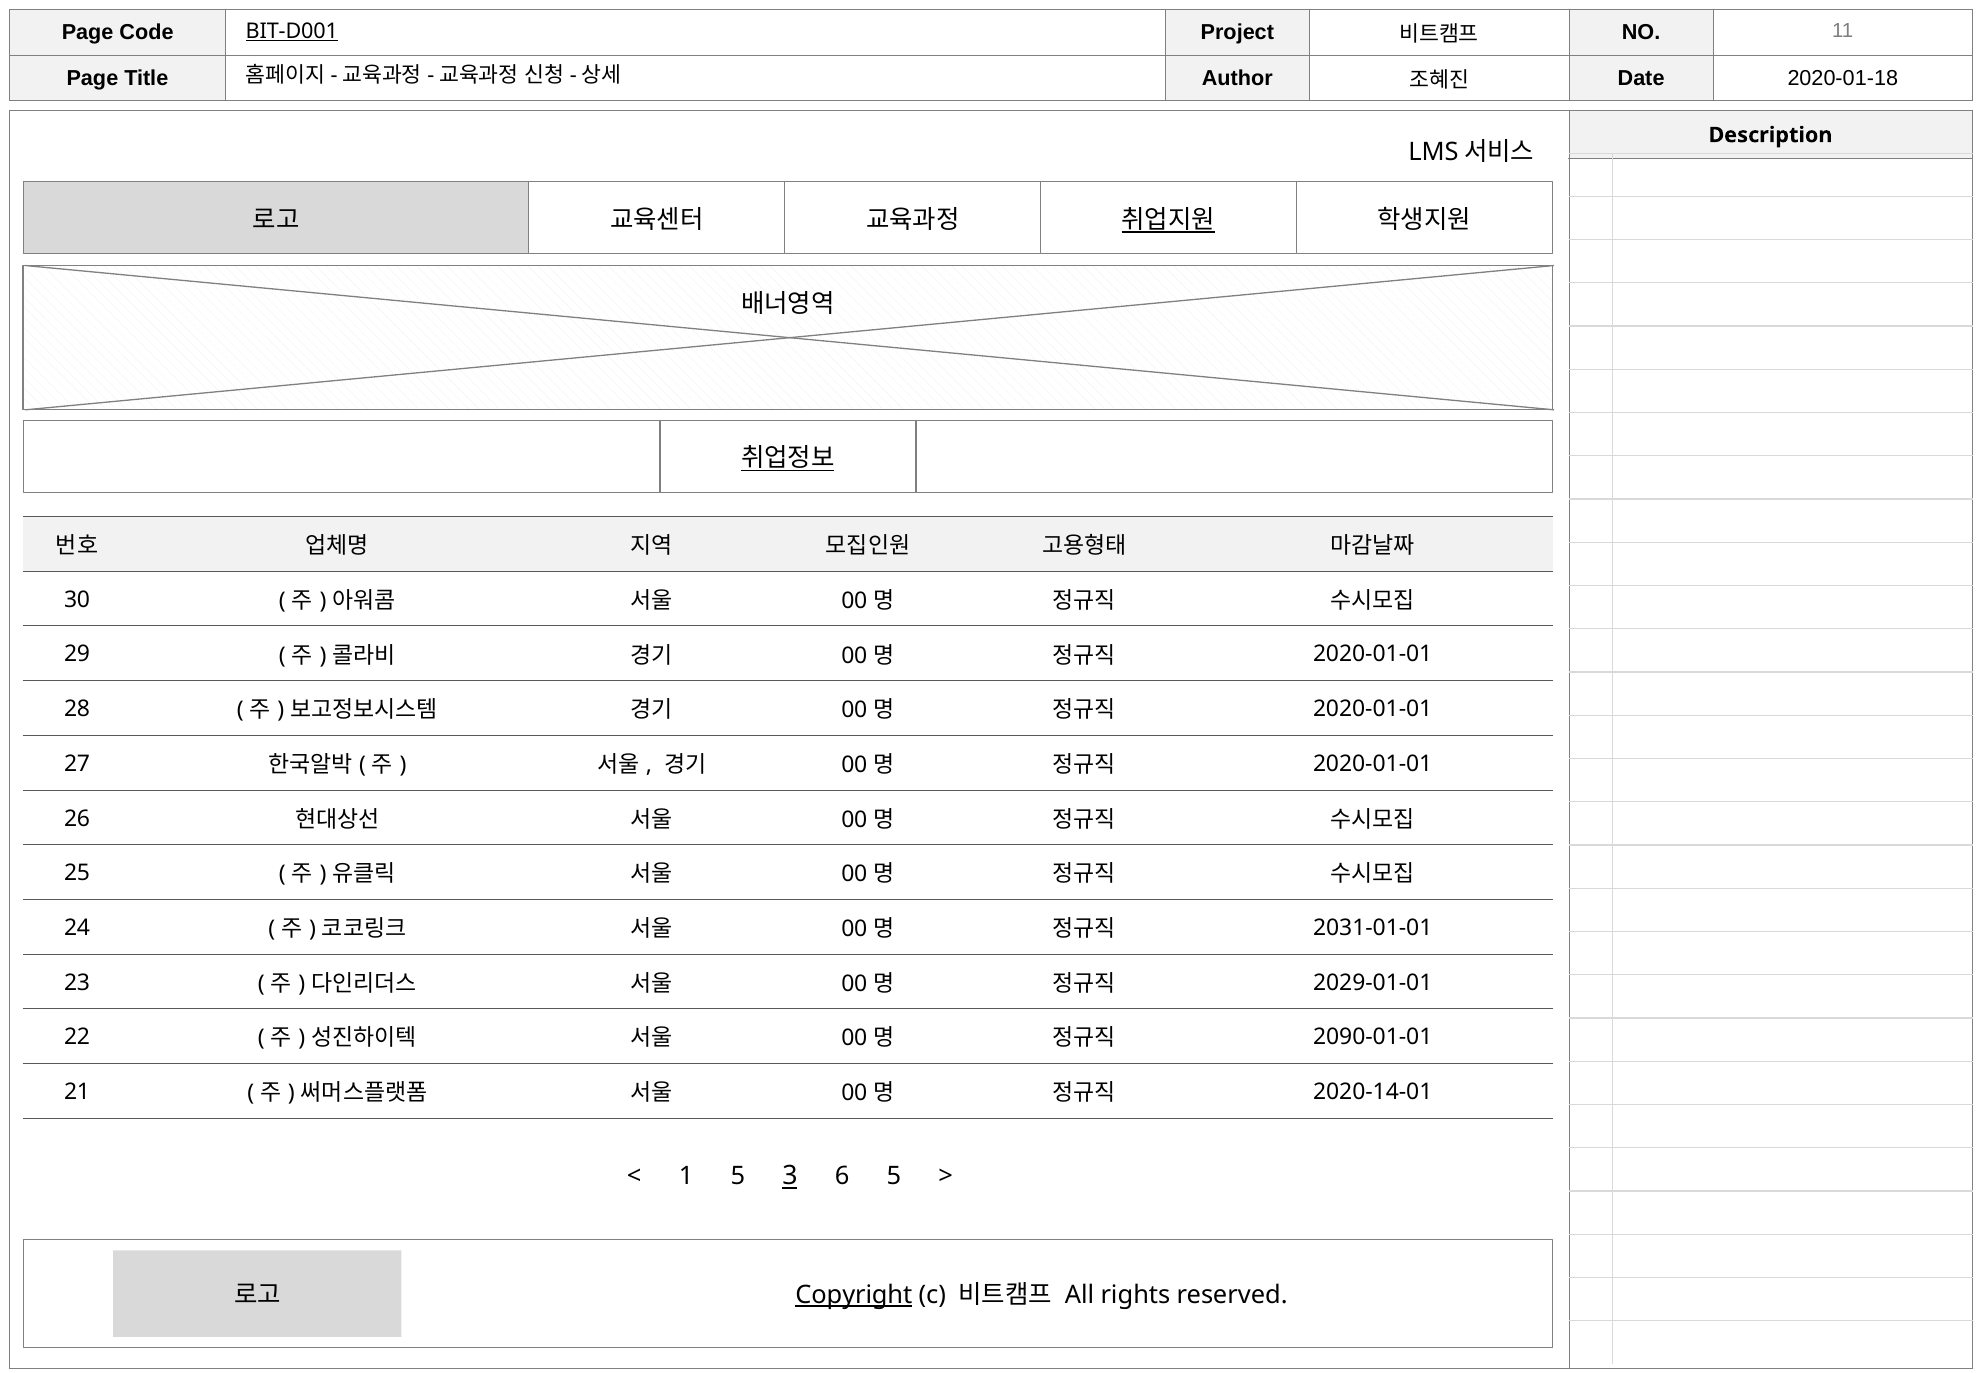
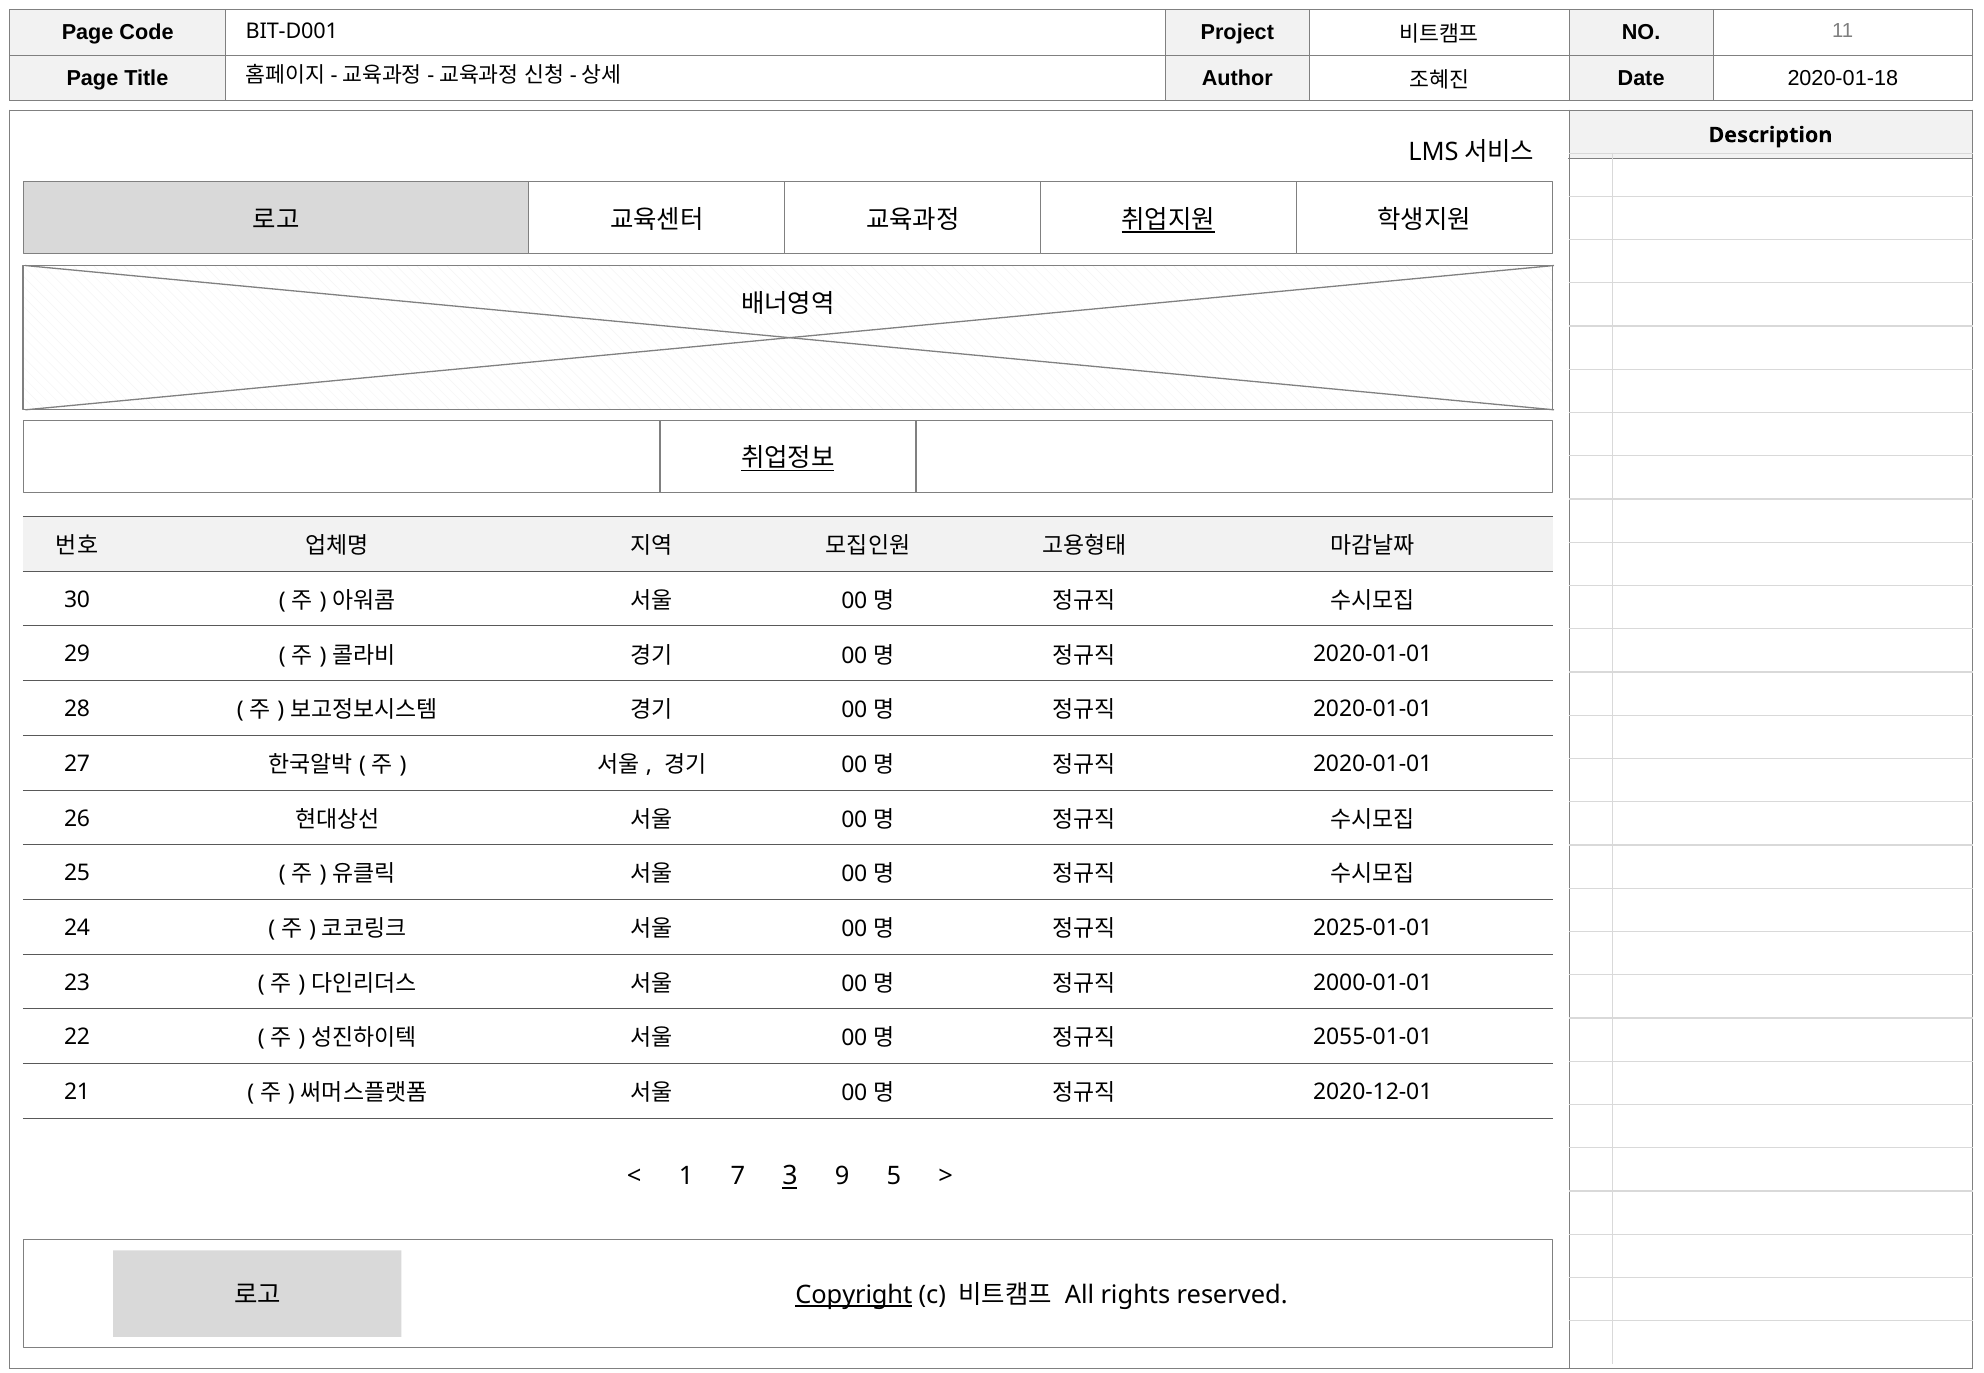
BIT-D001 underline: present -> none (292, 31)
2031-01-01: 2031-01-01 -> 2025-01-01 (1373, 928)
2029-01-01: 2029-01-01 -> 2000-01-01 (1373, 983)
2090-01-01: 2090-01-01 -> 2055-01-01 (1373, 1038)
2020-14-01: 2020-14-01 -> 2020-12-01 (1373, 1092)
1 5: 5 -> 7 (738, 1177)
6: 6 -> 9 (842, 1177)
